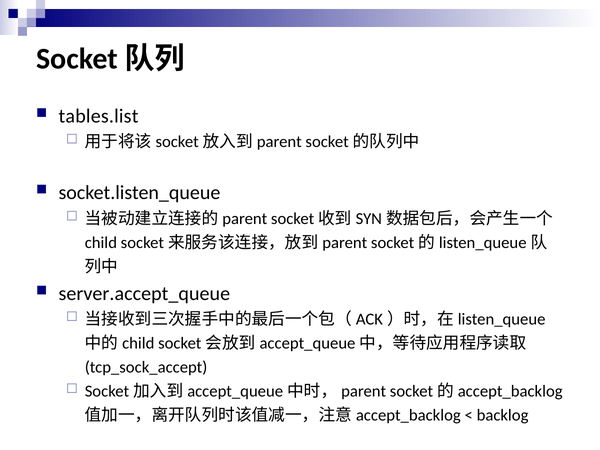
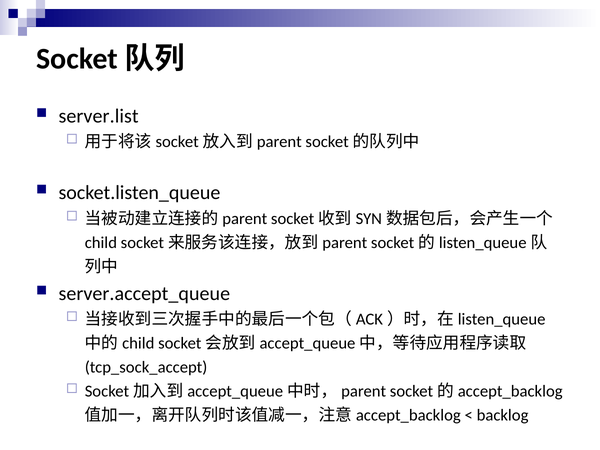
tables.list: tables.list -> server.list (99, 116)
